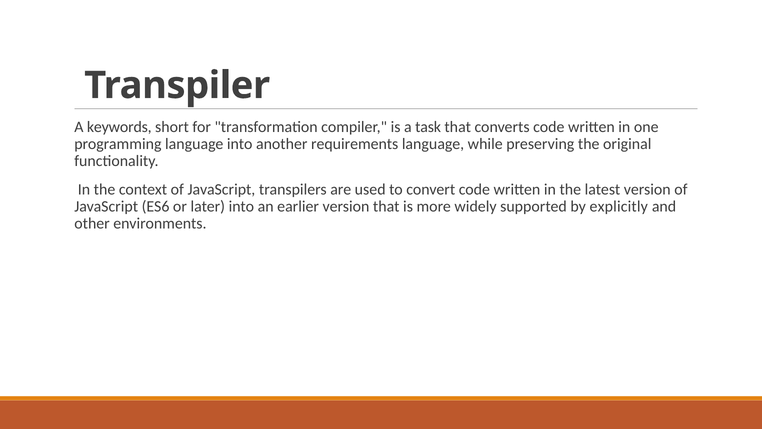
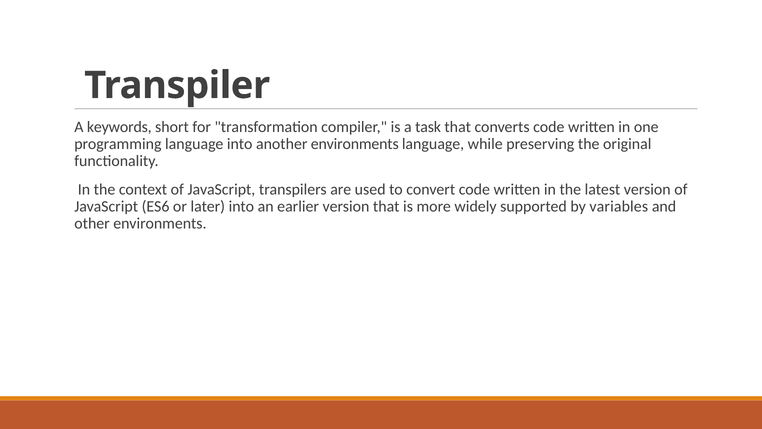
another requirements: requirements -> environments (355, 144)
explicitly: explicitly -> variables (619, 206)
